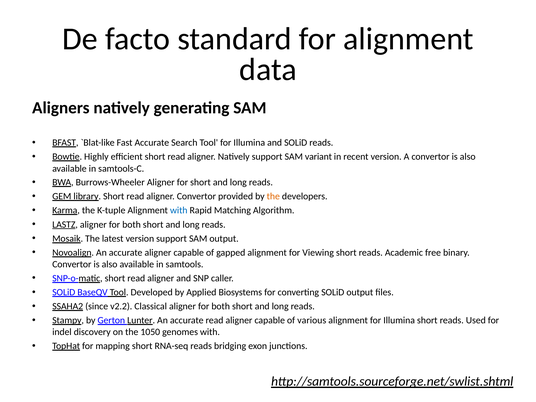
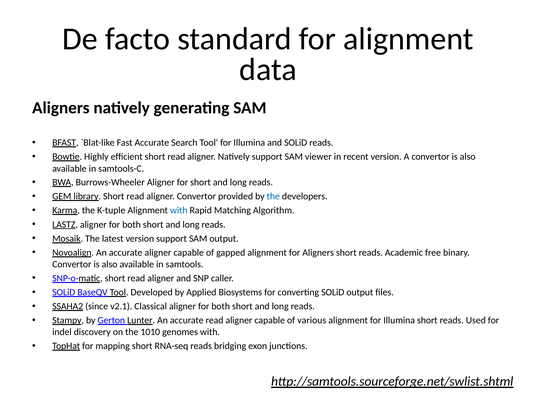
variant: variant -> viewer (318, 157)
the colour: orange -> blue (273, 196)
for Viewing: Viewing -> Aligners (318, 253)
v2.2: v2.2 -> v2.1 (121, 306)
1050: 1050 -> 1010 (150, 332)
